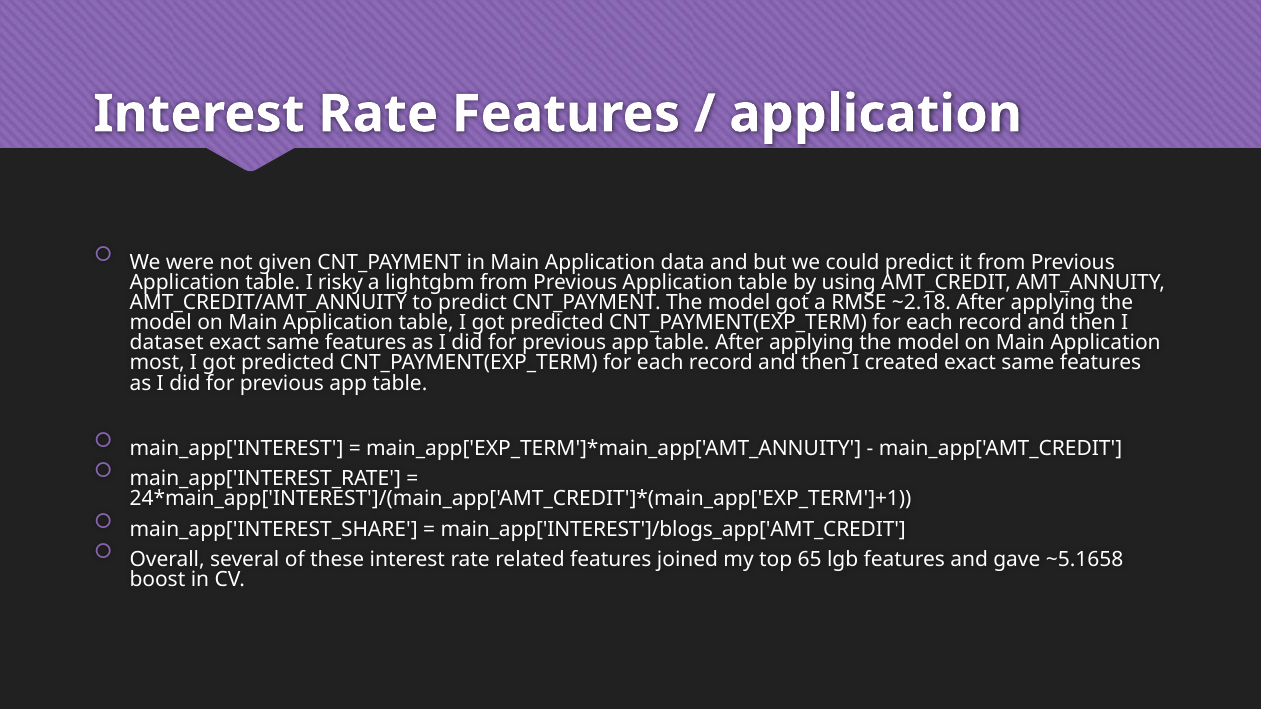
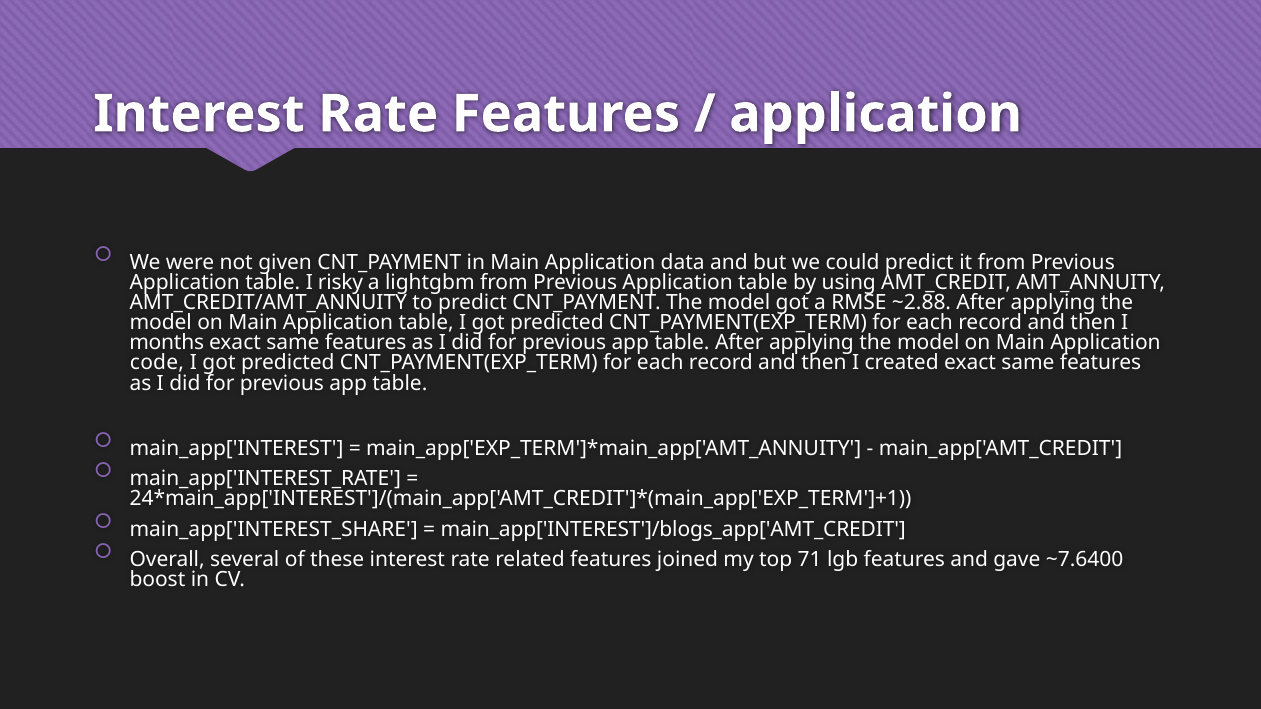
~2.18: ~2.18 -> ~2.88 (922, 303)
dataset: dataset -> months (167, 343)
most: most -> code (157, 363)
65: 65 -> 71 (810, 560)
~5.1658: ~5.1658 -> ~7.6400 (1085, 560)
